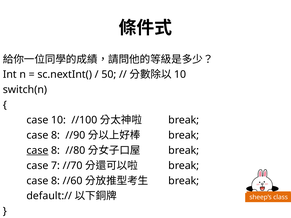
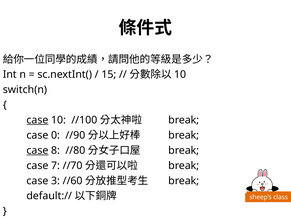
50: 50 -> 15 (109, 75)
case underline: none -> present (37, 120)
8: 8 -> 0 (56, 135)
8: 8 -> 3 (56, 181)
